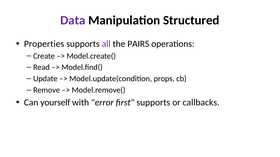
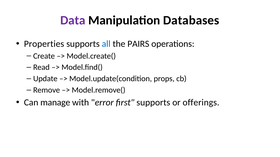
Structured: Structured -> Databases (191, 20)
all colour: purple -> blue (106, 44)
yourself: yourself -> manage (55, 103)
callbacks: callbacks -> offerings (201, 103)
